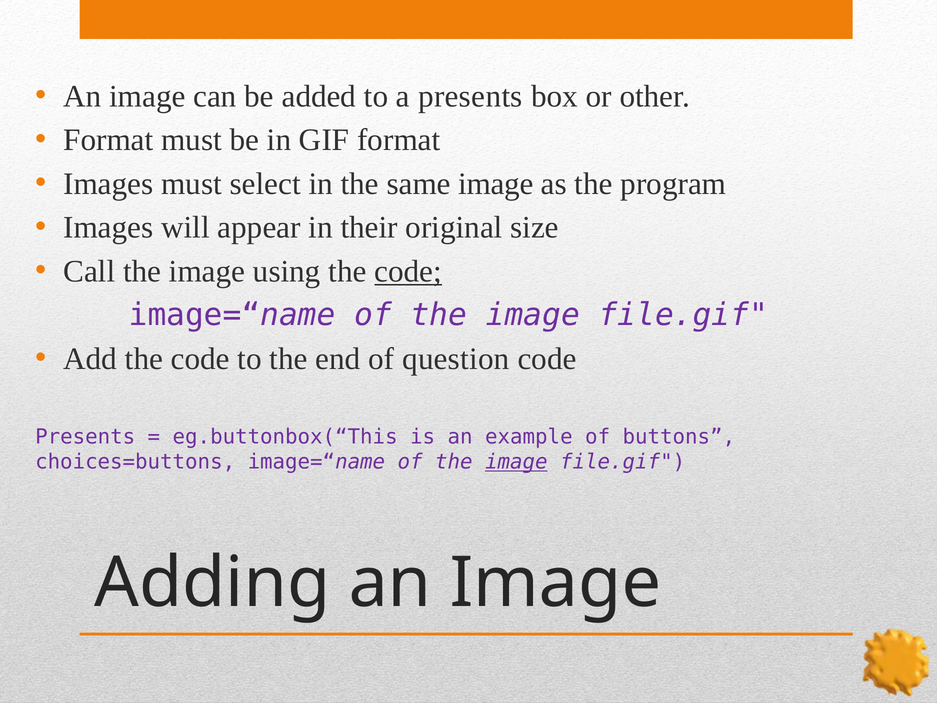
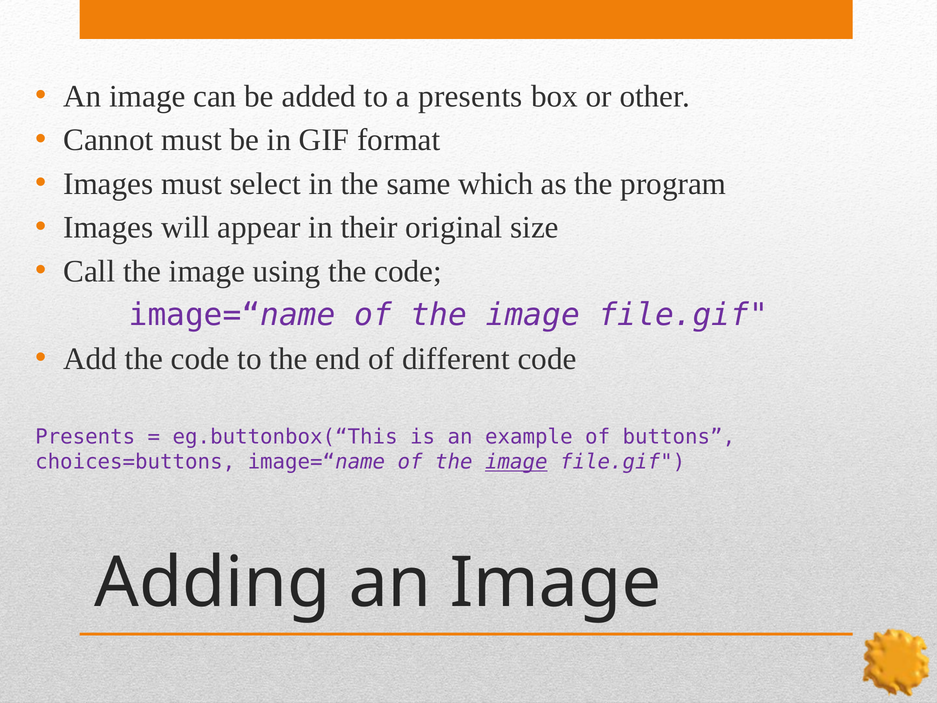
Format: Format -> Cannot (108, 140)
same image: image -> which (496, 184)
code underline: present -> none (408, 271)
question: question -> different (456, 359)
